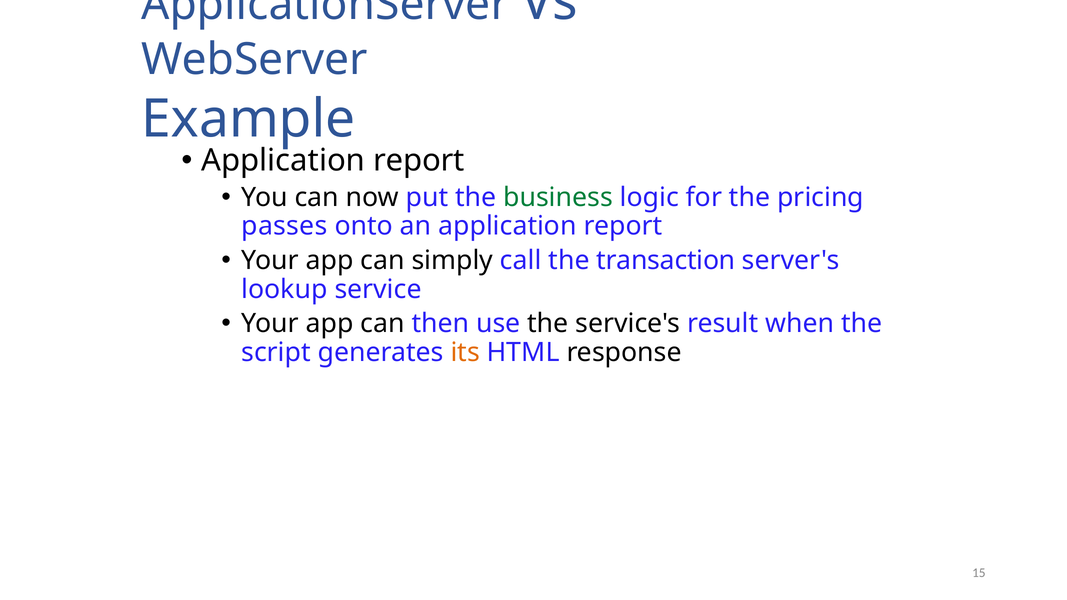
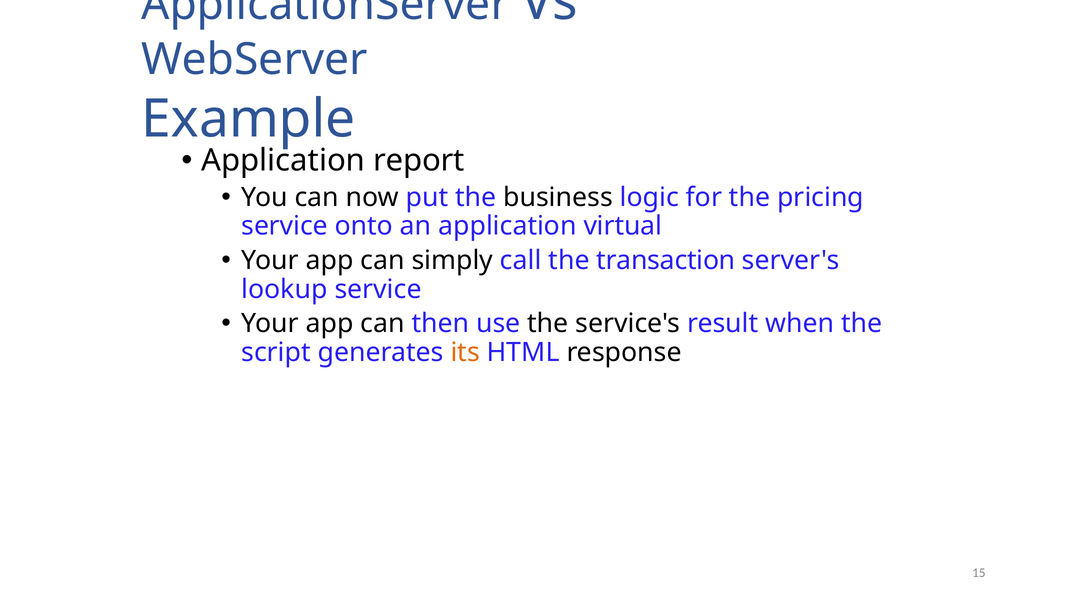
business colour: green -> black (558, 197)
passes: passes -> service (285, 226)
an application report: report -> virtual (623, 226)
